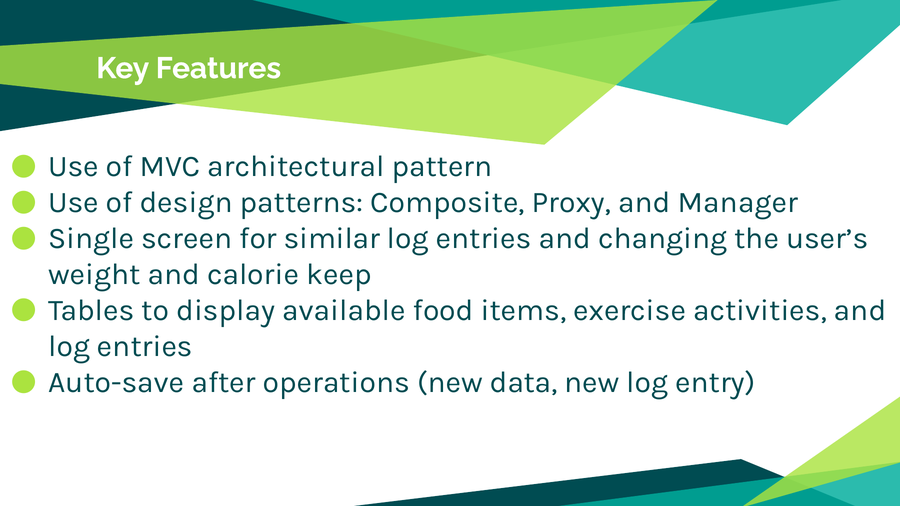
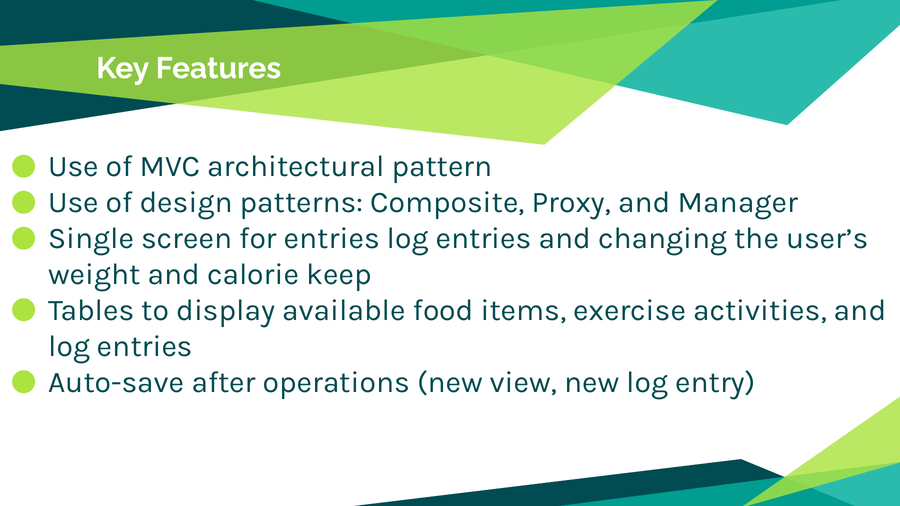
for similar: similar -> entries (332, 238)
data: data -> view (524, 382)
